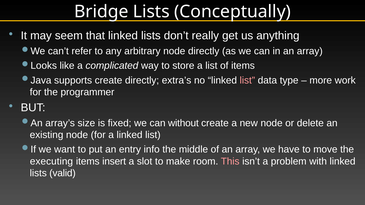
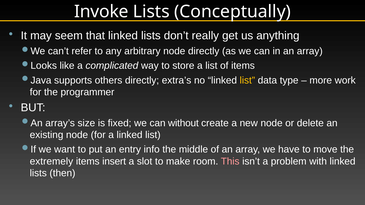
Bridge: Bridge -> Invoke (101, 12)
supports create: create -> others (109, 80)
list colour: pink -> yellow (247, 80)
executing: executing -> extremely (51, 162)
valid: valid -> then (62, 173)
